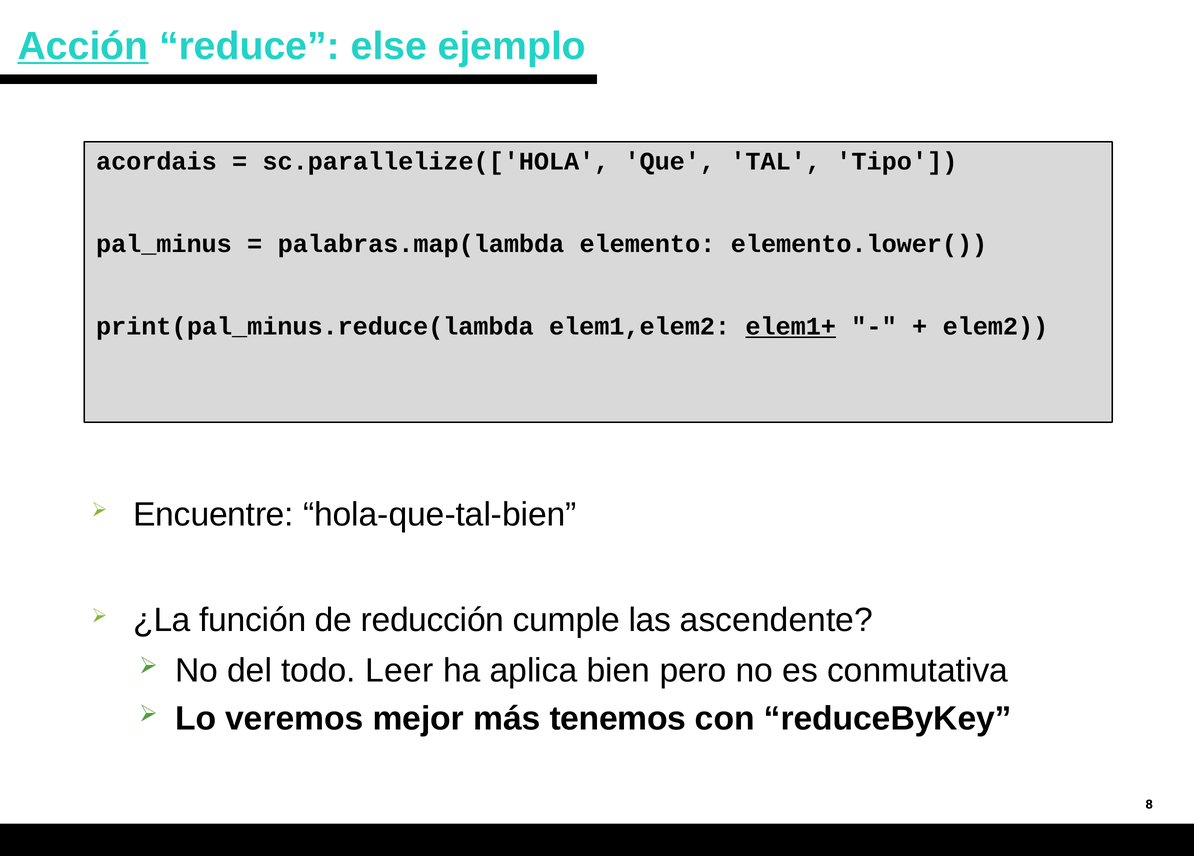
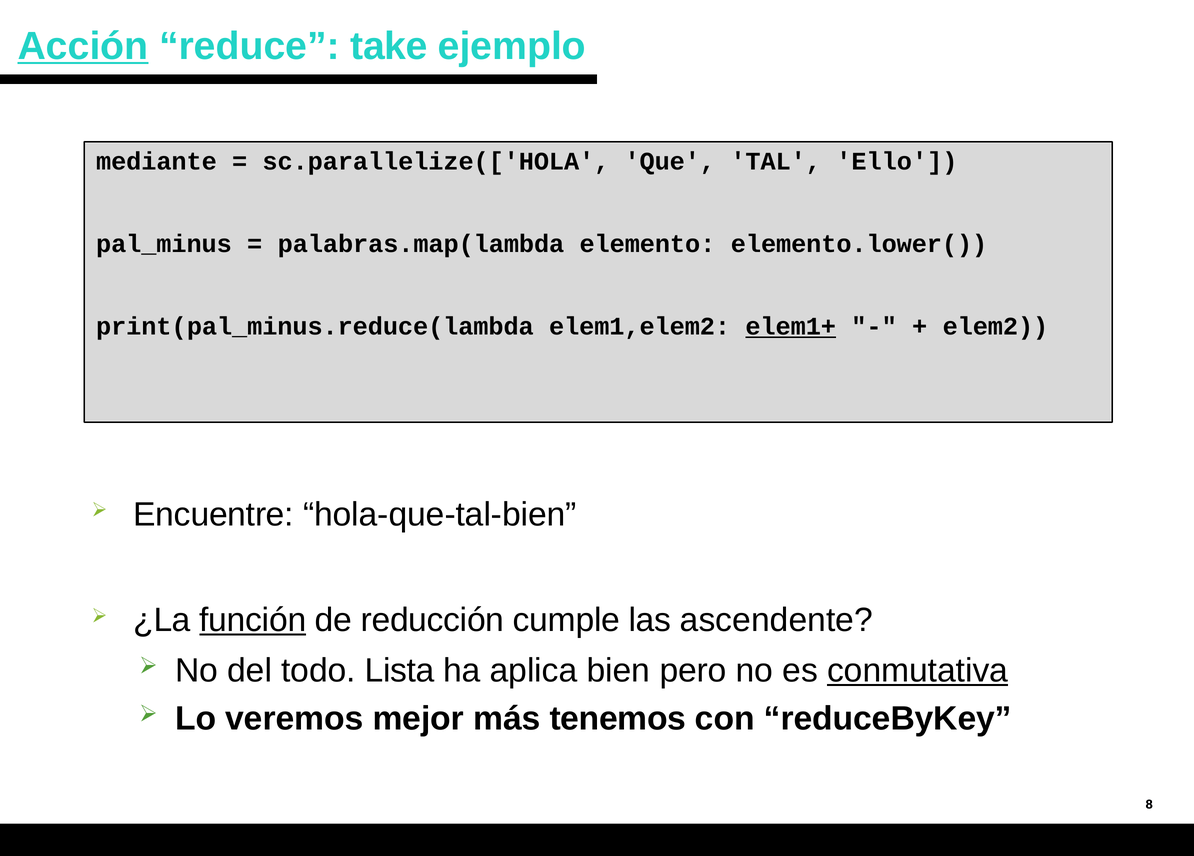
else: else -> take (389, 46)
acordais: acordais -> mediante (156, 161)
Tipo: Tipo -> Ello (897, 161)
función underline: none -> present (253, 620)
Leer: Leer -> Lista (400, 671)
conmutativa underline: none -> present (918, 671)
